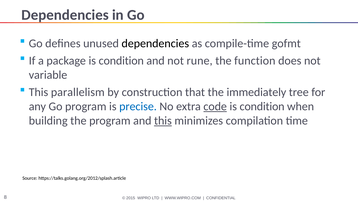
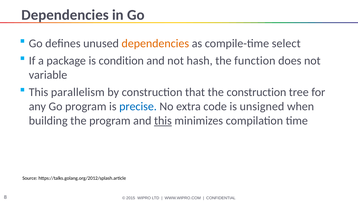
dependencies colour: black -> orange (155, 43)
gofmt: gofmt -> select (286, 43)
rune: rune -> hash (200, 61)
the immediately: immediately -> construction (256, 92)
code underline: present -> none (215, 107)
condition: condition -> unsigned (262, 107)
